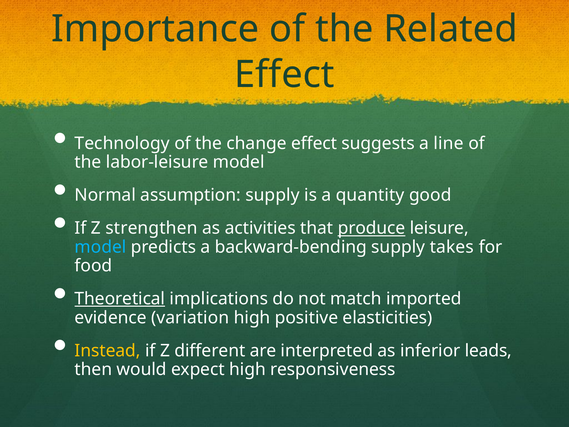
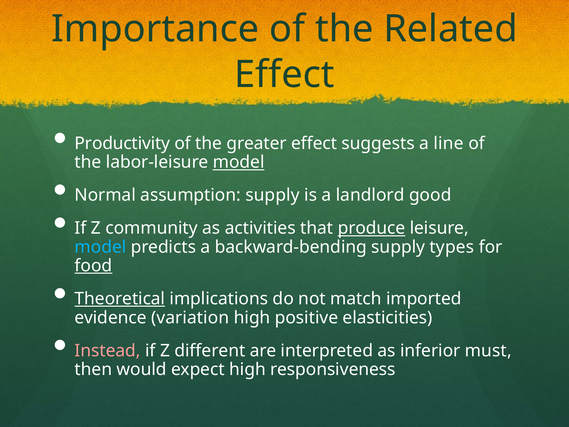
Technology: Technology -> Productivity (122, 143)
change: change -> greater (257, 143)
model underline: none -> present (239, 162)
quantity: quantity -> landlord (370, 195)
strengthen: strengthen -> community (152, 228)
takes: takes -> types (452, 247)
food underline: none -> present (93, 266)
Instead colour: yellow -> pink (108, 350)
leads: leads -> must (488, 350)
